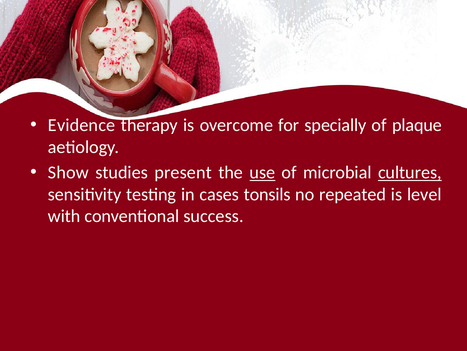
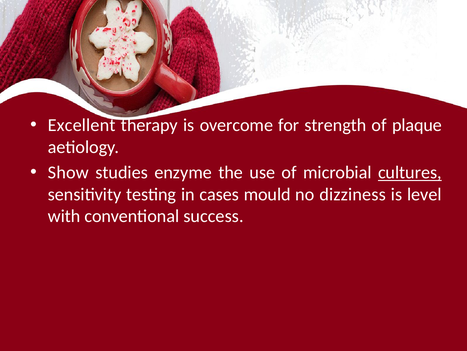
Evidence: Evidence -> Excellent (82, 125)
specially: specially -> strength (335, 125)
present: present -> enzyme (183, 172)
use underline: present -> none (262, 172)
tonsils: tonsils -> mould (267, 194)
repeated: repeated -> dizziness (353, 194)
